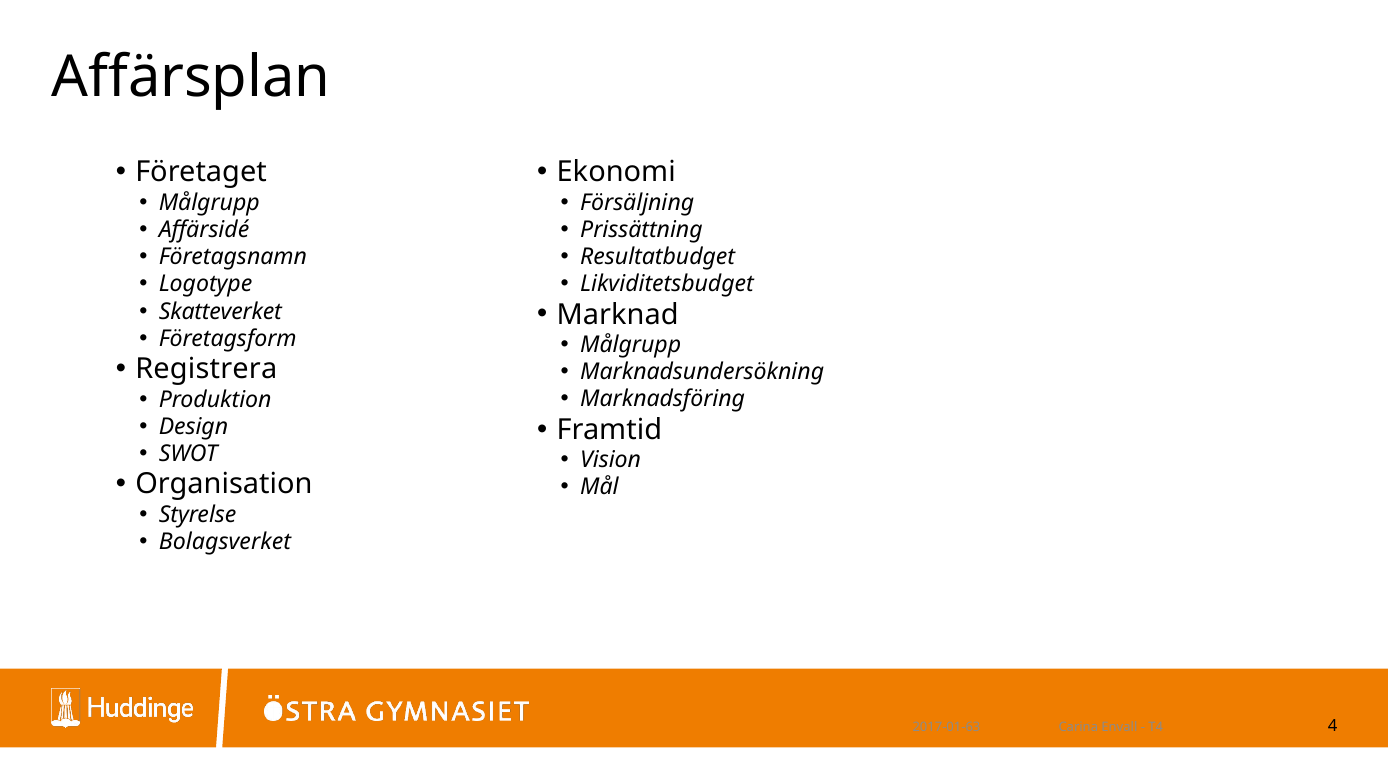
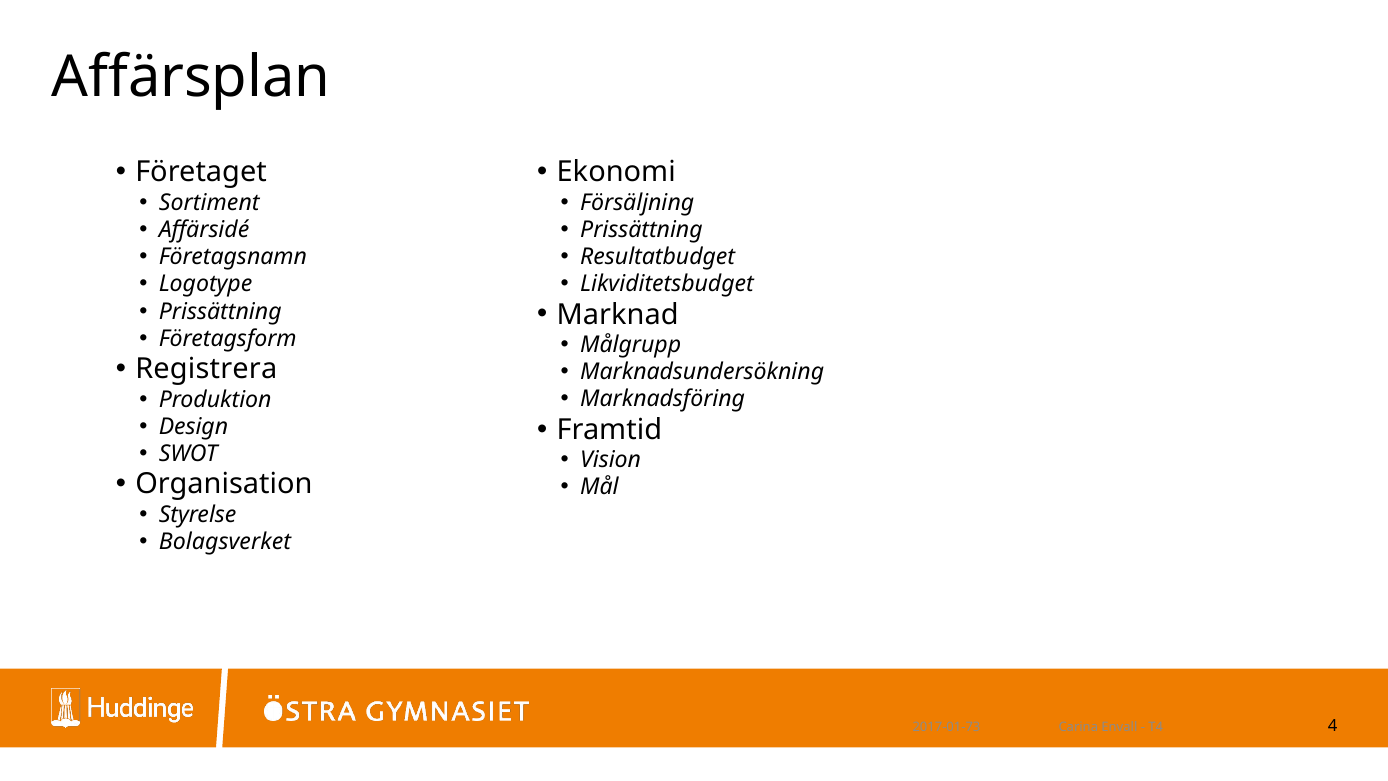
Målgrupp: Målgrupp -> Sortiment (209, 202)
Skatteverket: Skatteverket -> Prissättning (220, 311)
2017-01-63: 2017-01-63 -> 2017-01-73 (946, 727)
